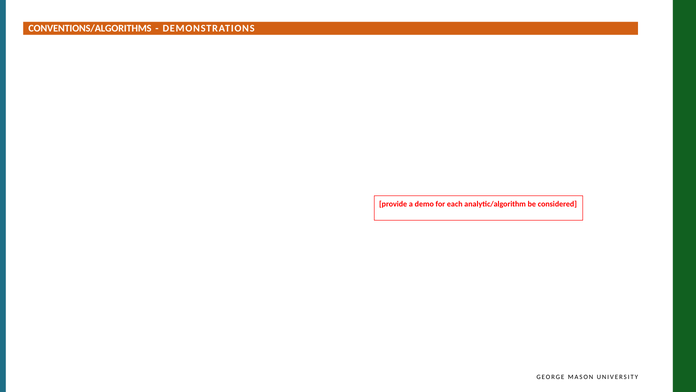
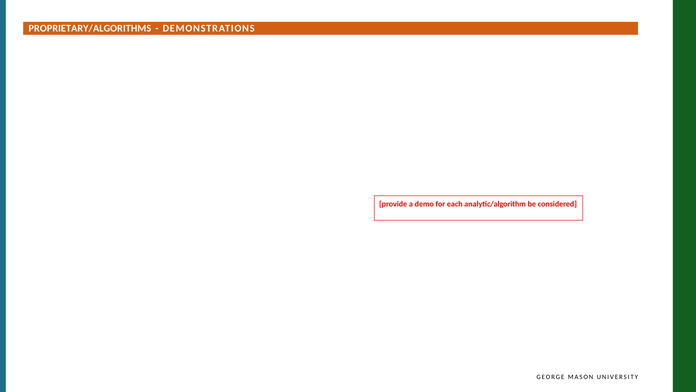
CONVENTIONS/ALGORITHMS: CONVENTIONS/ALGORITHMS -> PROPRIETARY/ALGORITHMS (90, 29)
